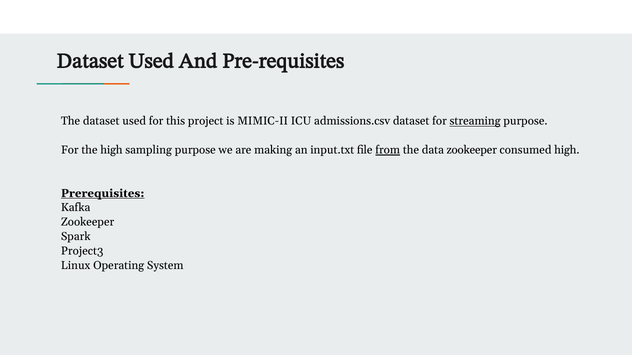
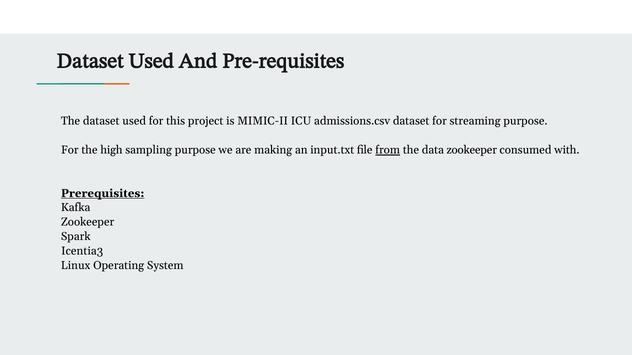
streaming underline: present -> none (475, 121)
consumed high: high -> with (567, 150)
Project3: Project3 -> Icentia3 (82, 251)
